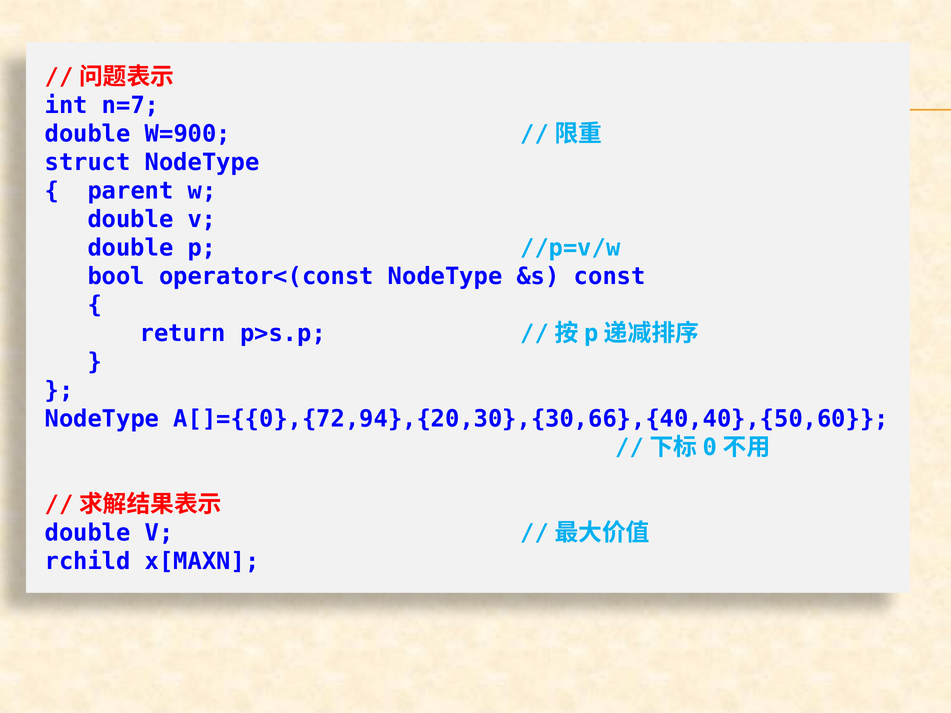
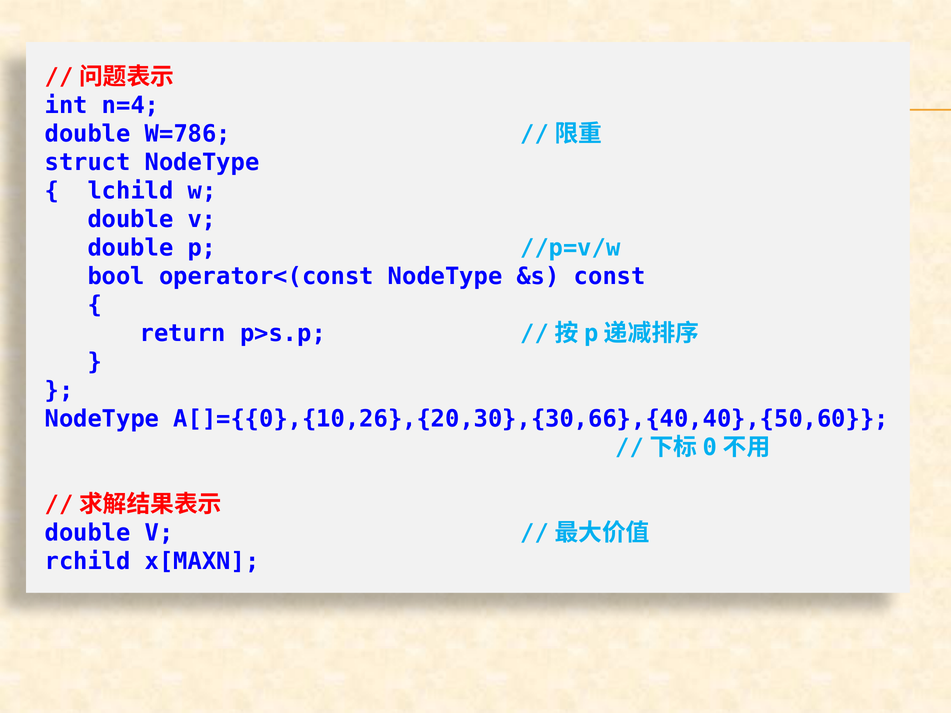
n=7: n=7 -> n=4 (131, 105)
W=900: W=900 -> W=786 (188, 134)
parent: parent -> lchild (131, 191)
A[]={{0},{72,94},{20,30},{30,66},{40,40},{50,60: A[]={{0},{72,94},{20,30},{30,66},{40,40},{50,60 -> A[]={{0},{10,26},{20,30},{30,66},{40,40},{50,60 (531, 419)
